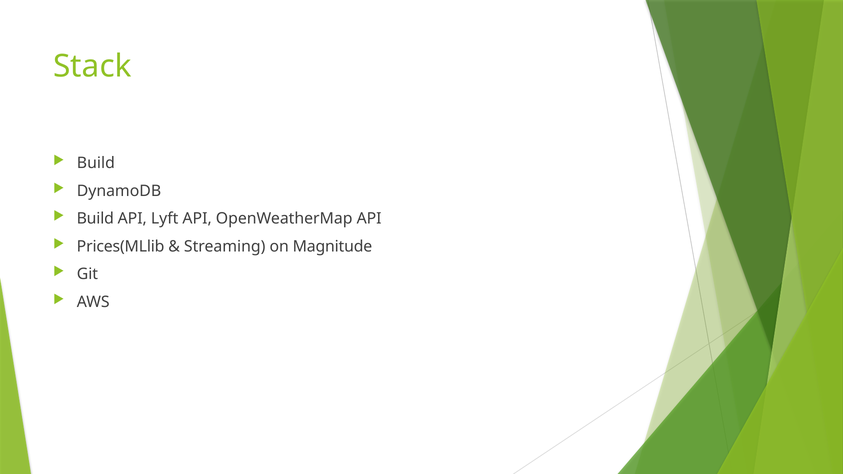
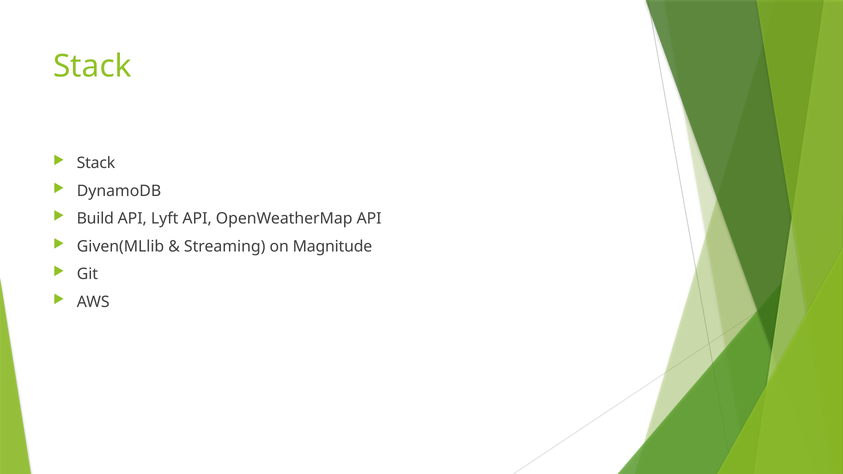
Build: Build -> Stack (96, 163)
Prices(MLlib: Prices(MLlib -> Given(MLlib (121, 246)
